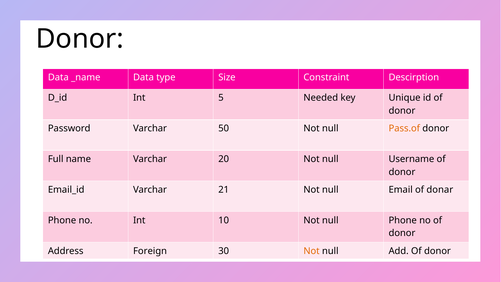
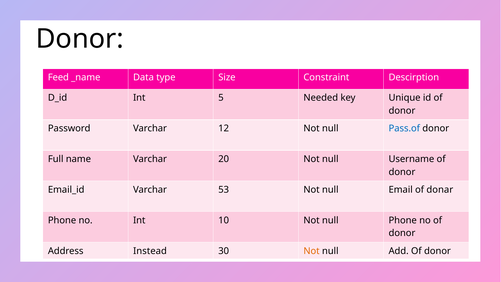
Data: Data -> Feed (58, 77)
50: 50 -> 12 (224, 128)
Pass.of colour: orange -> blue (404, 128)
21: 21 -> 53 (224, 190)
Foreign: Foreign -> Instead (150, 251)
